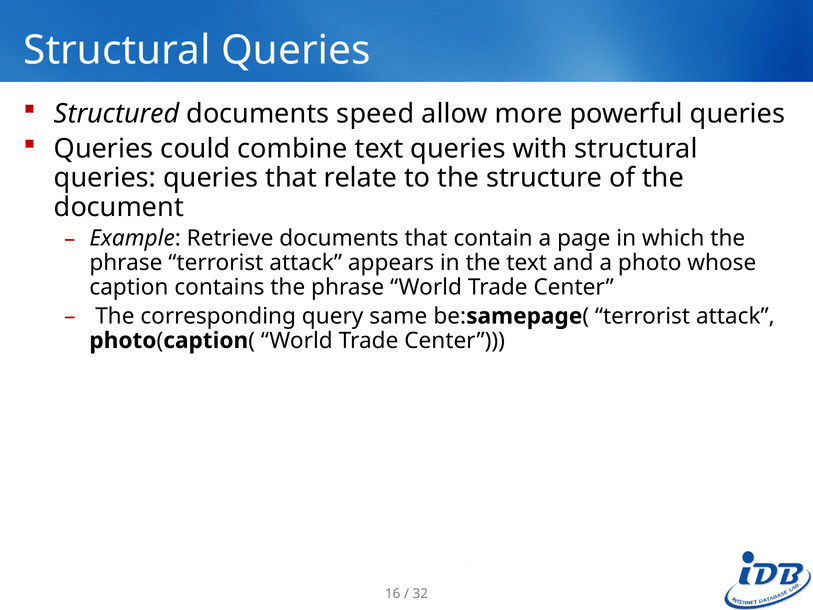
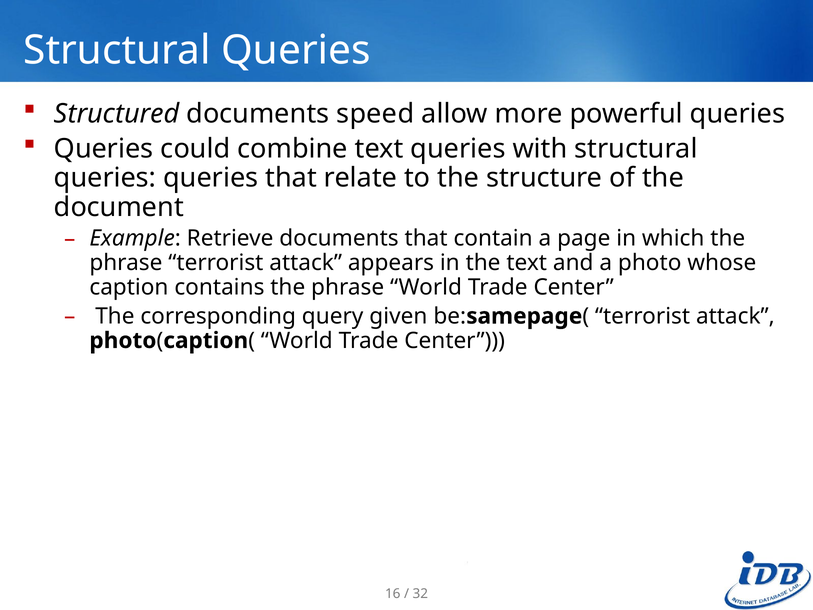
same: same -> given (398, 316)
